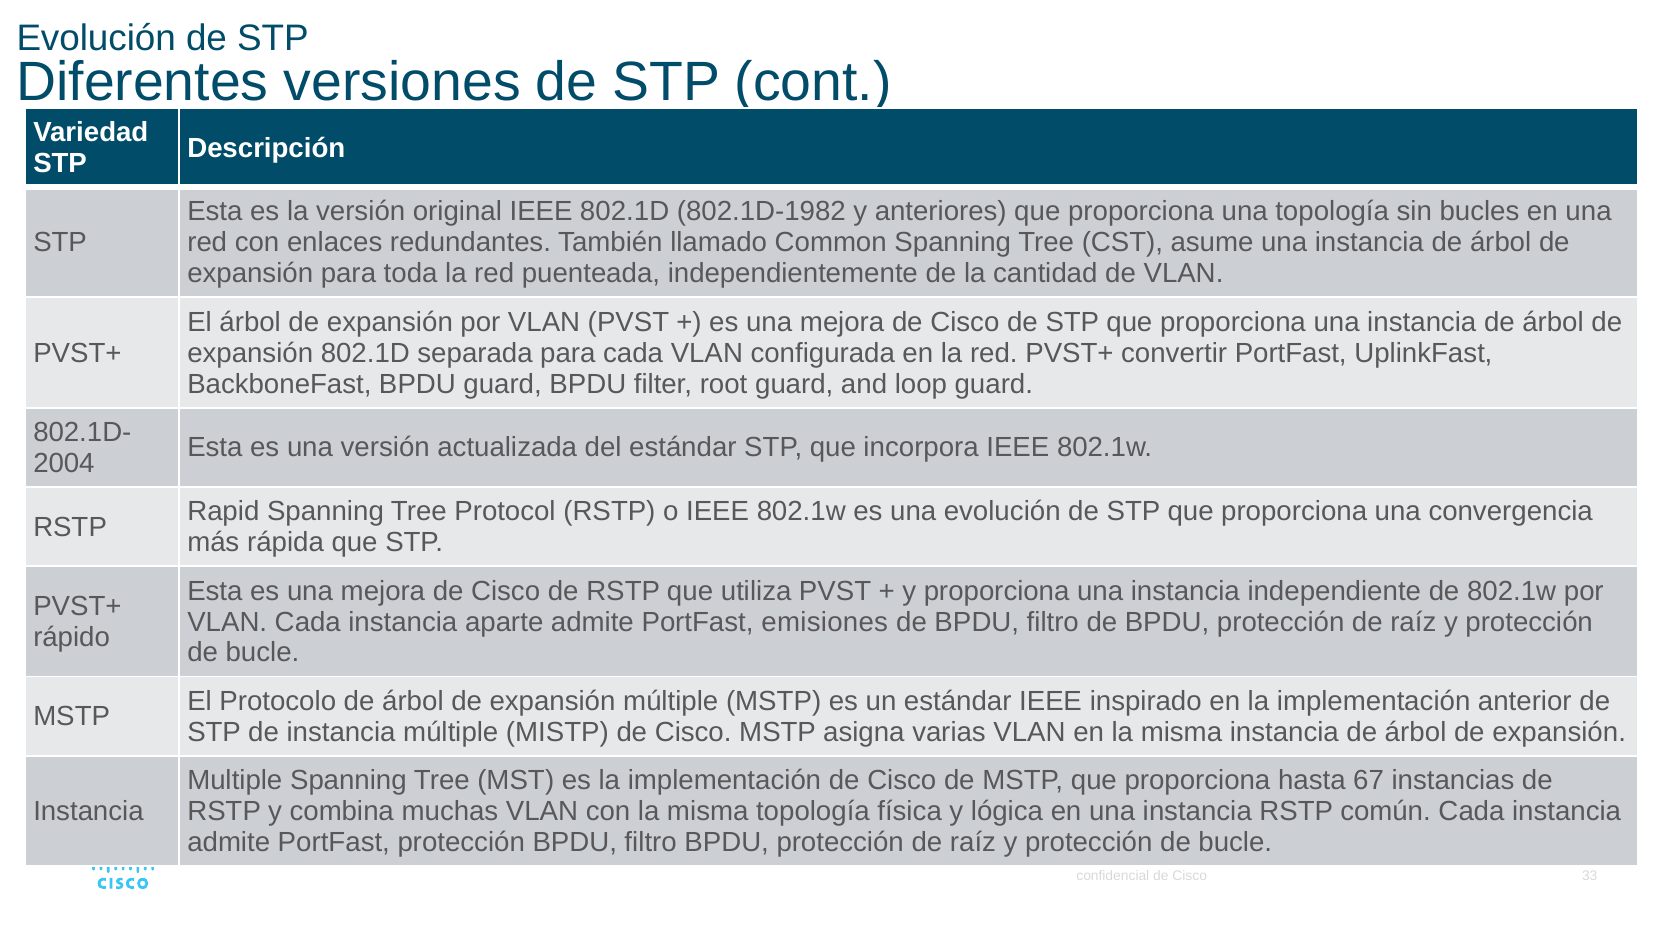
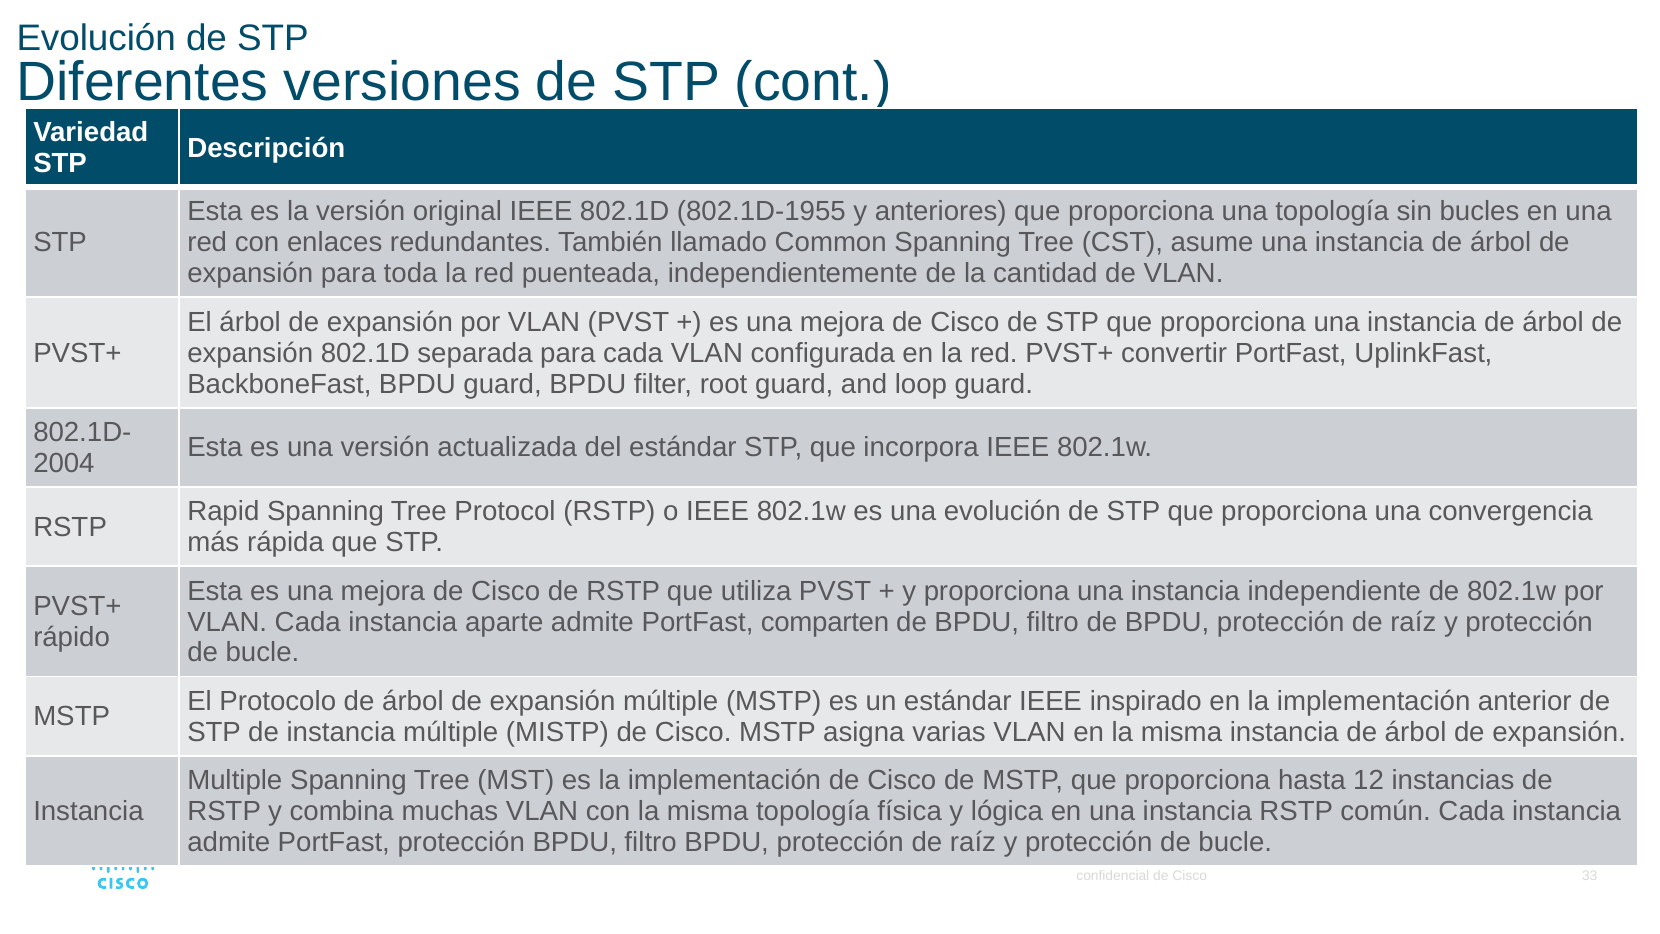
802.1D-1982: 802.1D-1982 -> 802.1D-1955 (761, 212)
emisiones: emisiones -> comparten (825, 622)
67: 67 -> 12 (1369, 780)
